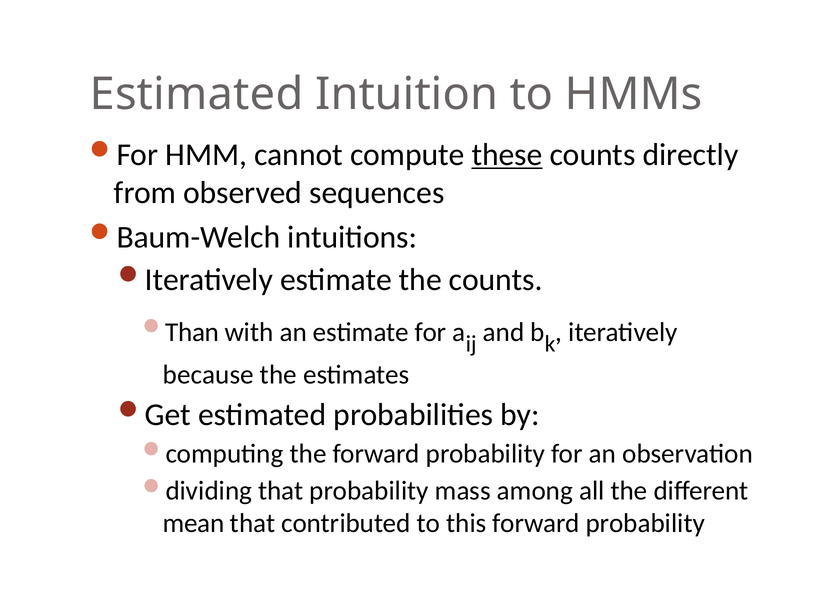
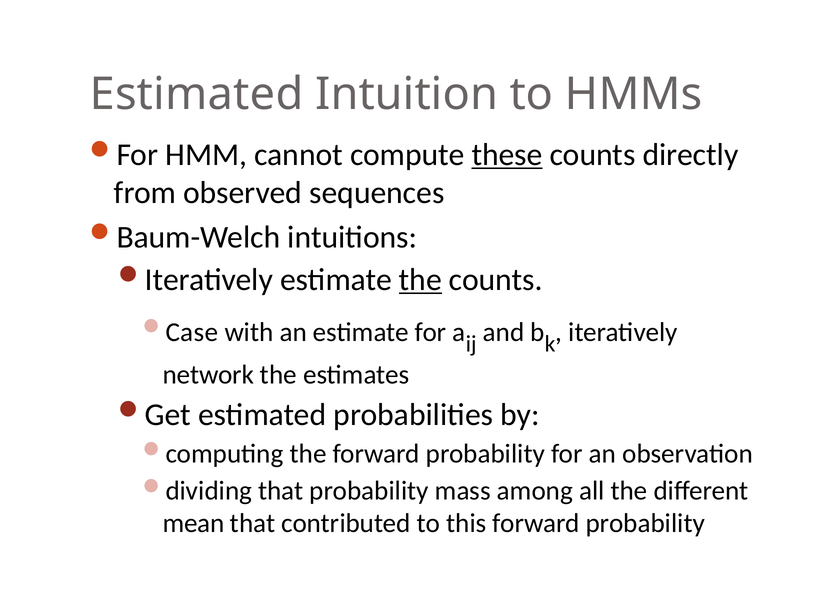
the underline: none -> present (420, 279)
Than: Than -> Case (192, 332)
because: because -> network (209, 374)
